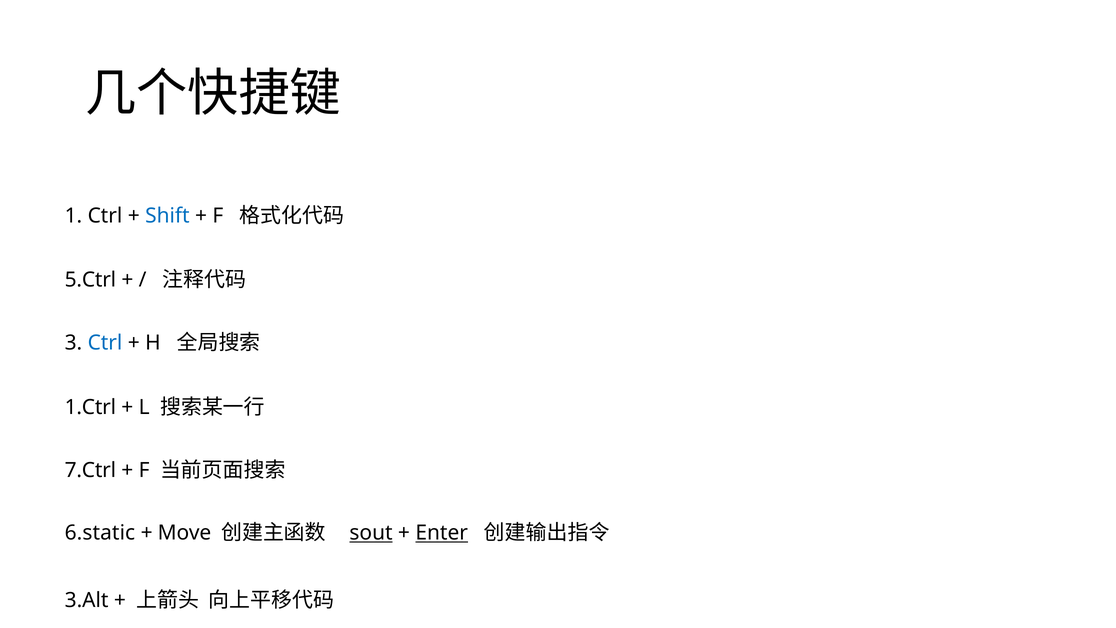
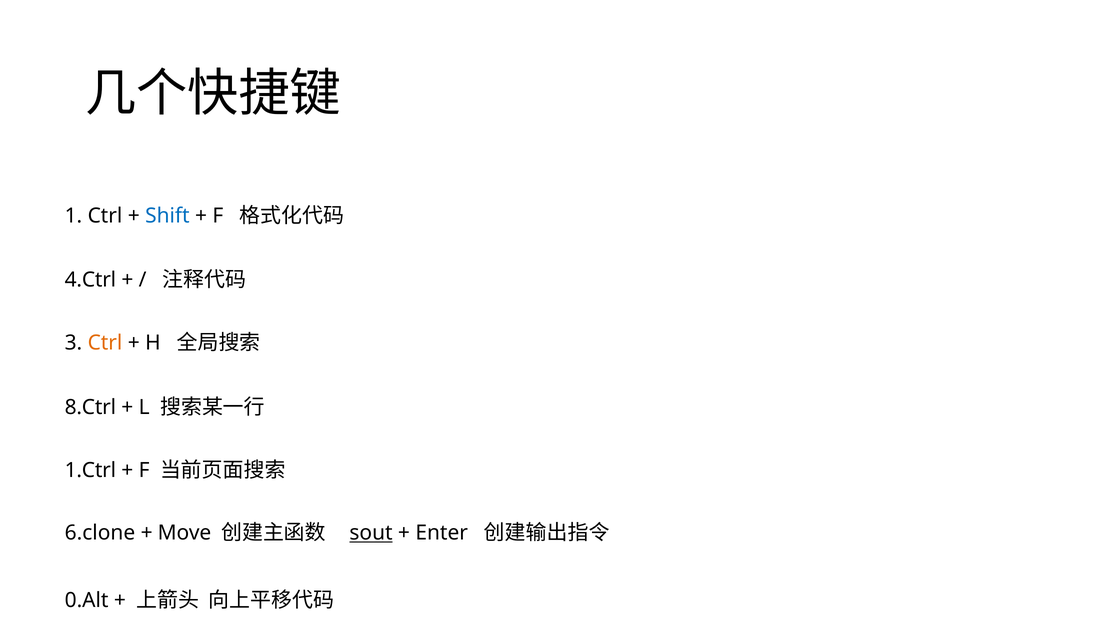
5.Ctrl: 5.Ctrl -> 4.Ctrl (90, 280)
Ctrl colour: blue -> orange (105, 343)
1.Ctrl: 1.Ctrl -> 8.Ctrl (90, 407)
7.Ctrl: 7.Ctrl -> 1.Ctrl (90, 470)
6.static: 6.static -> 6.clone (100, 533)
Enter underline: present -> none (442, 533)
3.Alt: 3.Alt -> 0.Alt (87, 600)
